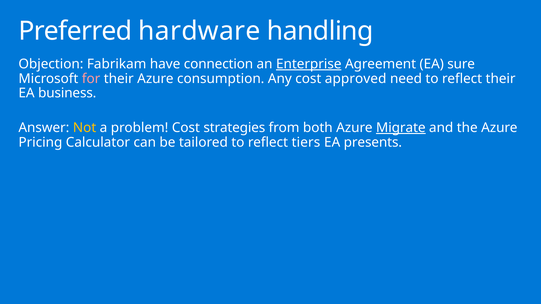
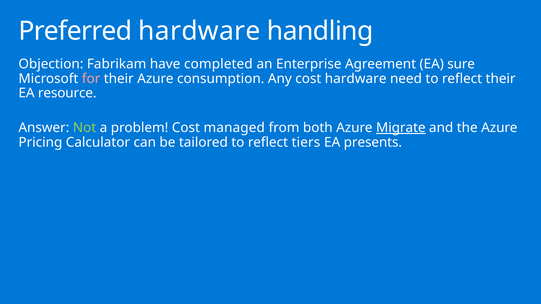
connection: connection -> completed (218, 64)
Enterprise underline: present -> none (309, 64)
cost approved: approved -> hardware (356, 79)
business: business -> resource (67, 93)
Not colour: yellow -> light green (85, 128)
strategies: strategies -> managed (234, 128)
